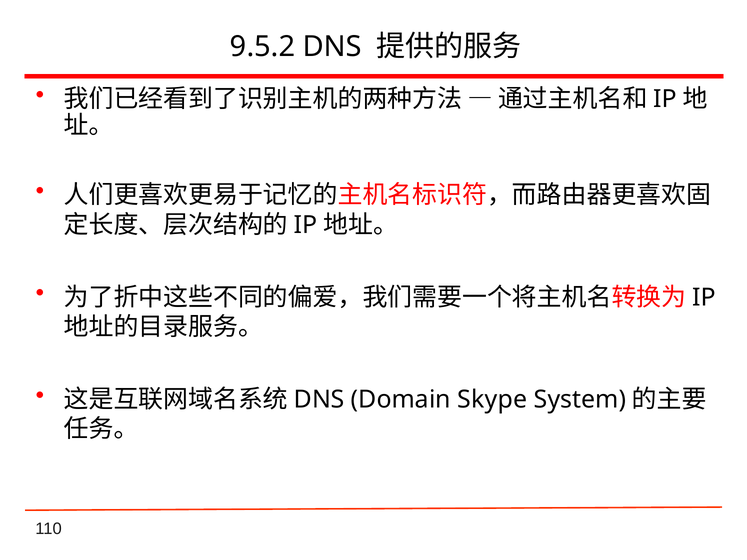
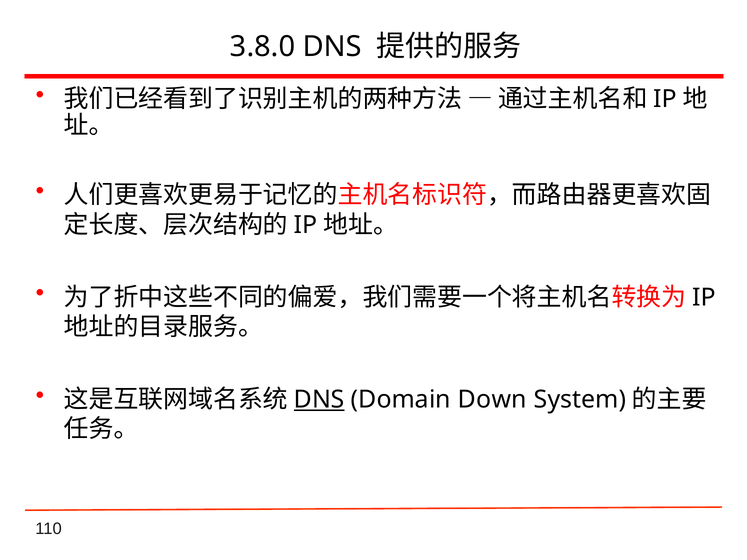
9.5.2: 9.5.2 -> 3.8.0 (263, 47)
DNS underline: none -> present (319, 400)
Skype: Skype -> Down (492, 400)
